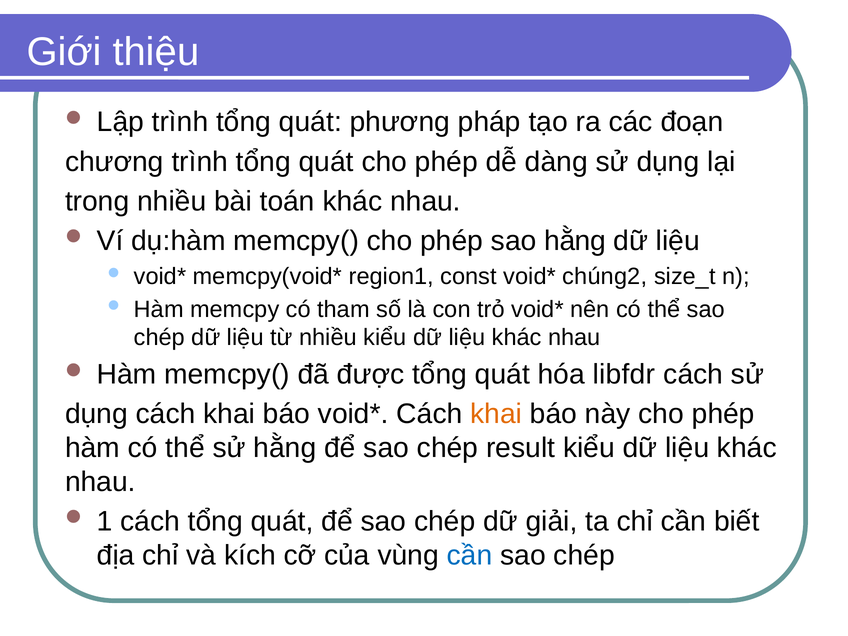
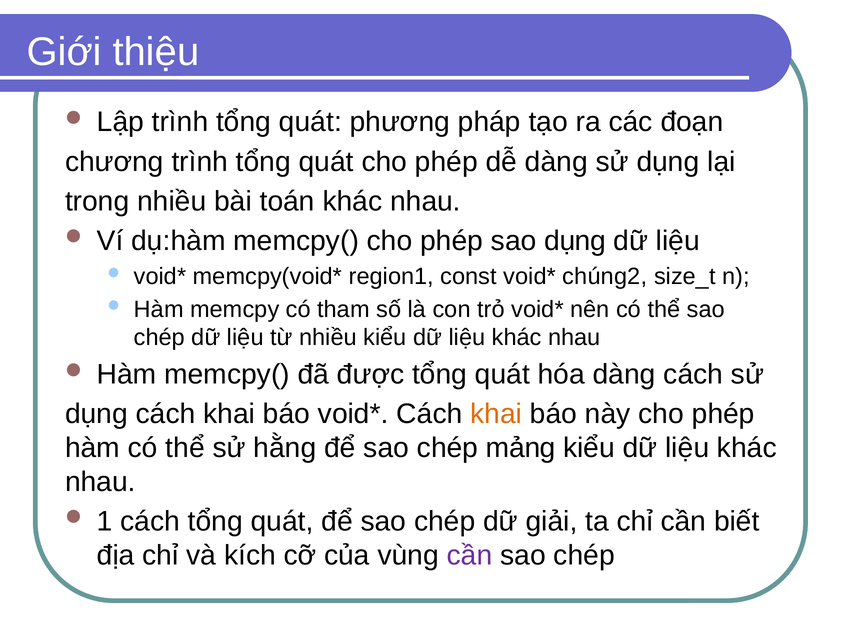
sao hằng: hằng -> dụng (575, 241)
hóa libfdr: libfdr -> dàng (624, 375)
result: result -> mảng (521, 448)
cần colour: blue -> purple (469, 555)
